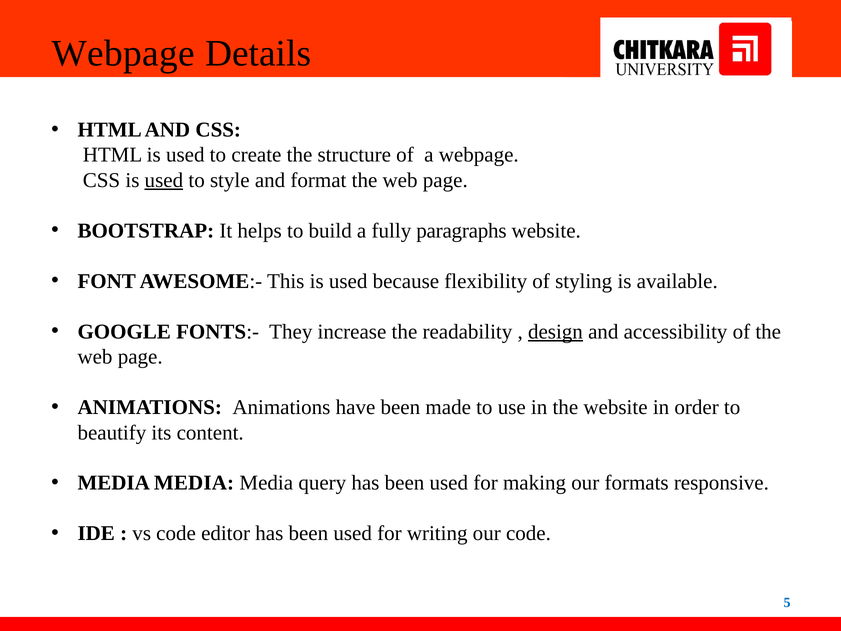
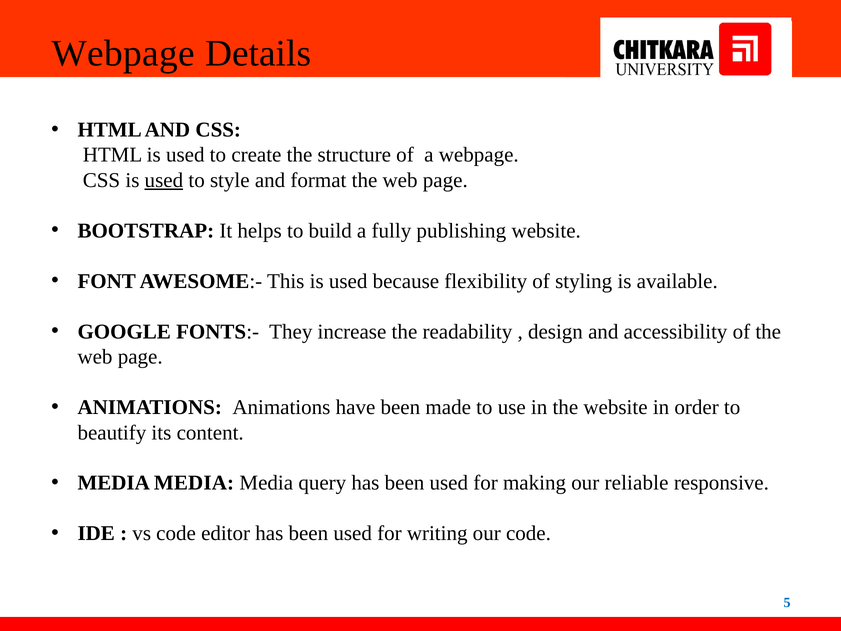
paragraphs: paragraphs -> publishing (461, 231)
design underline: present -> none (555, 331)
formats: formats -> reliable (637, 483)
